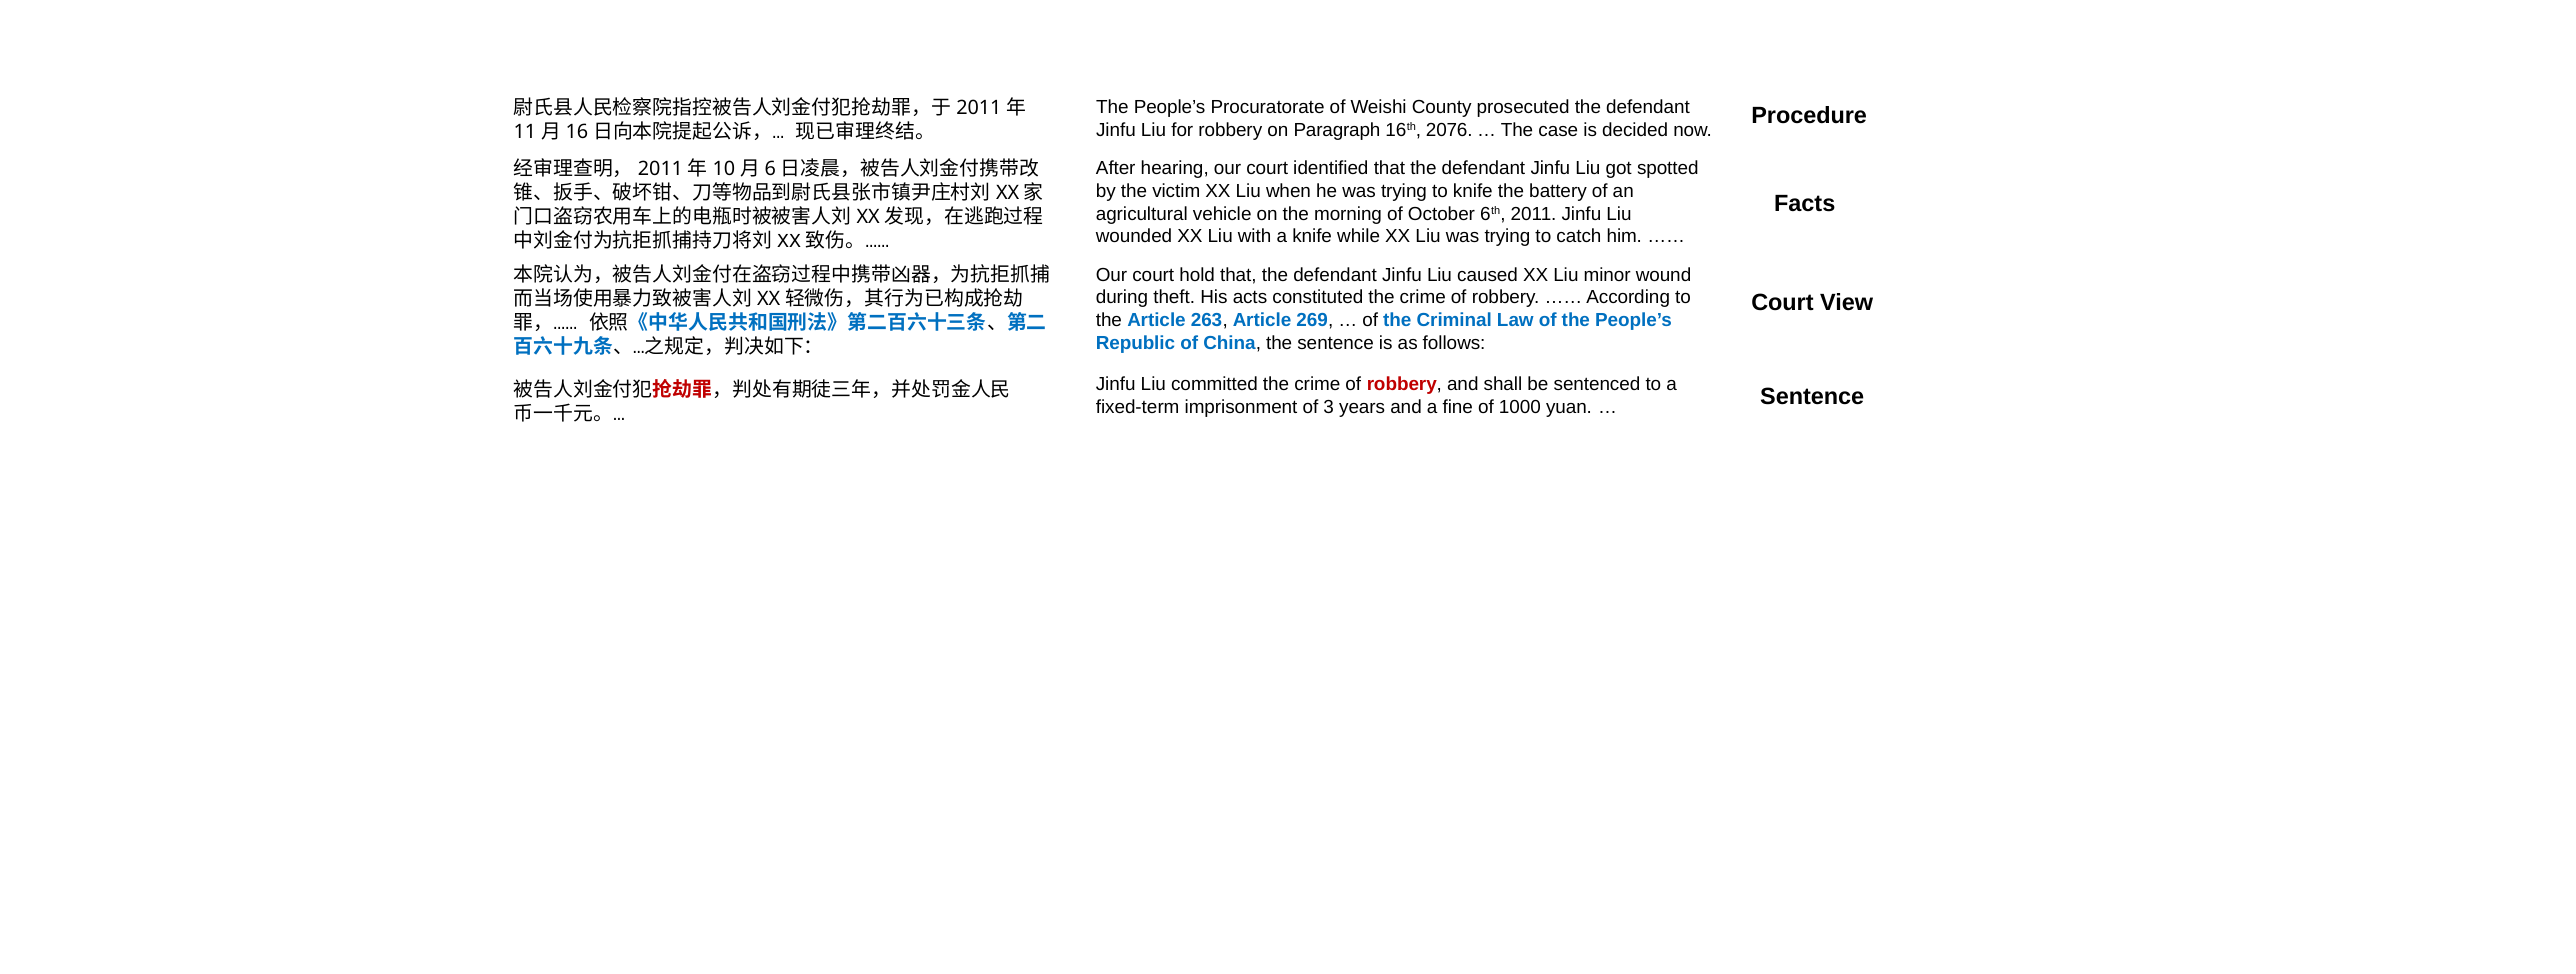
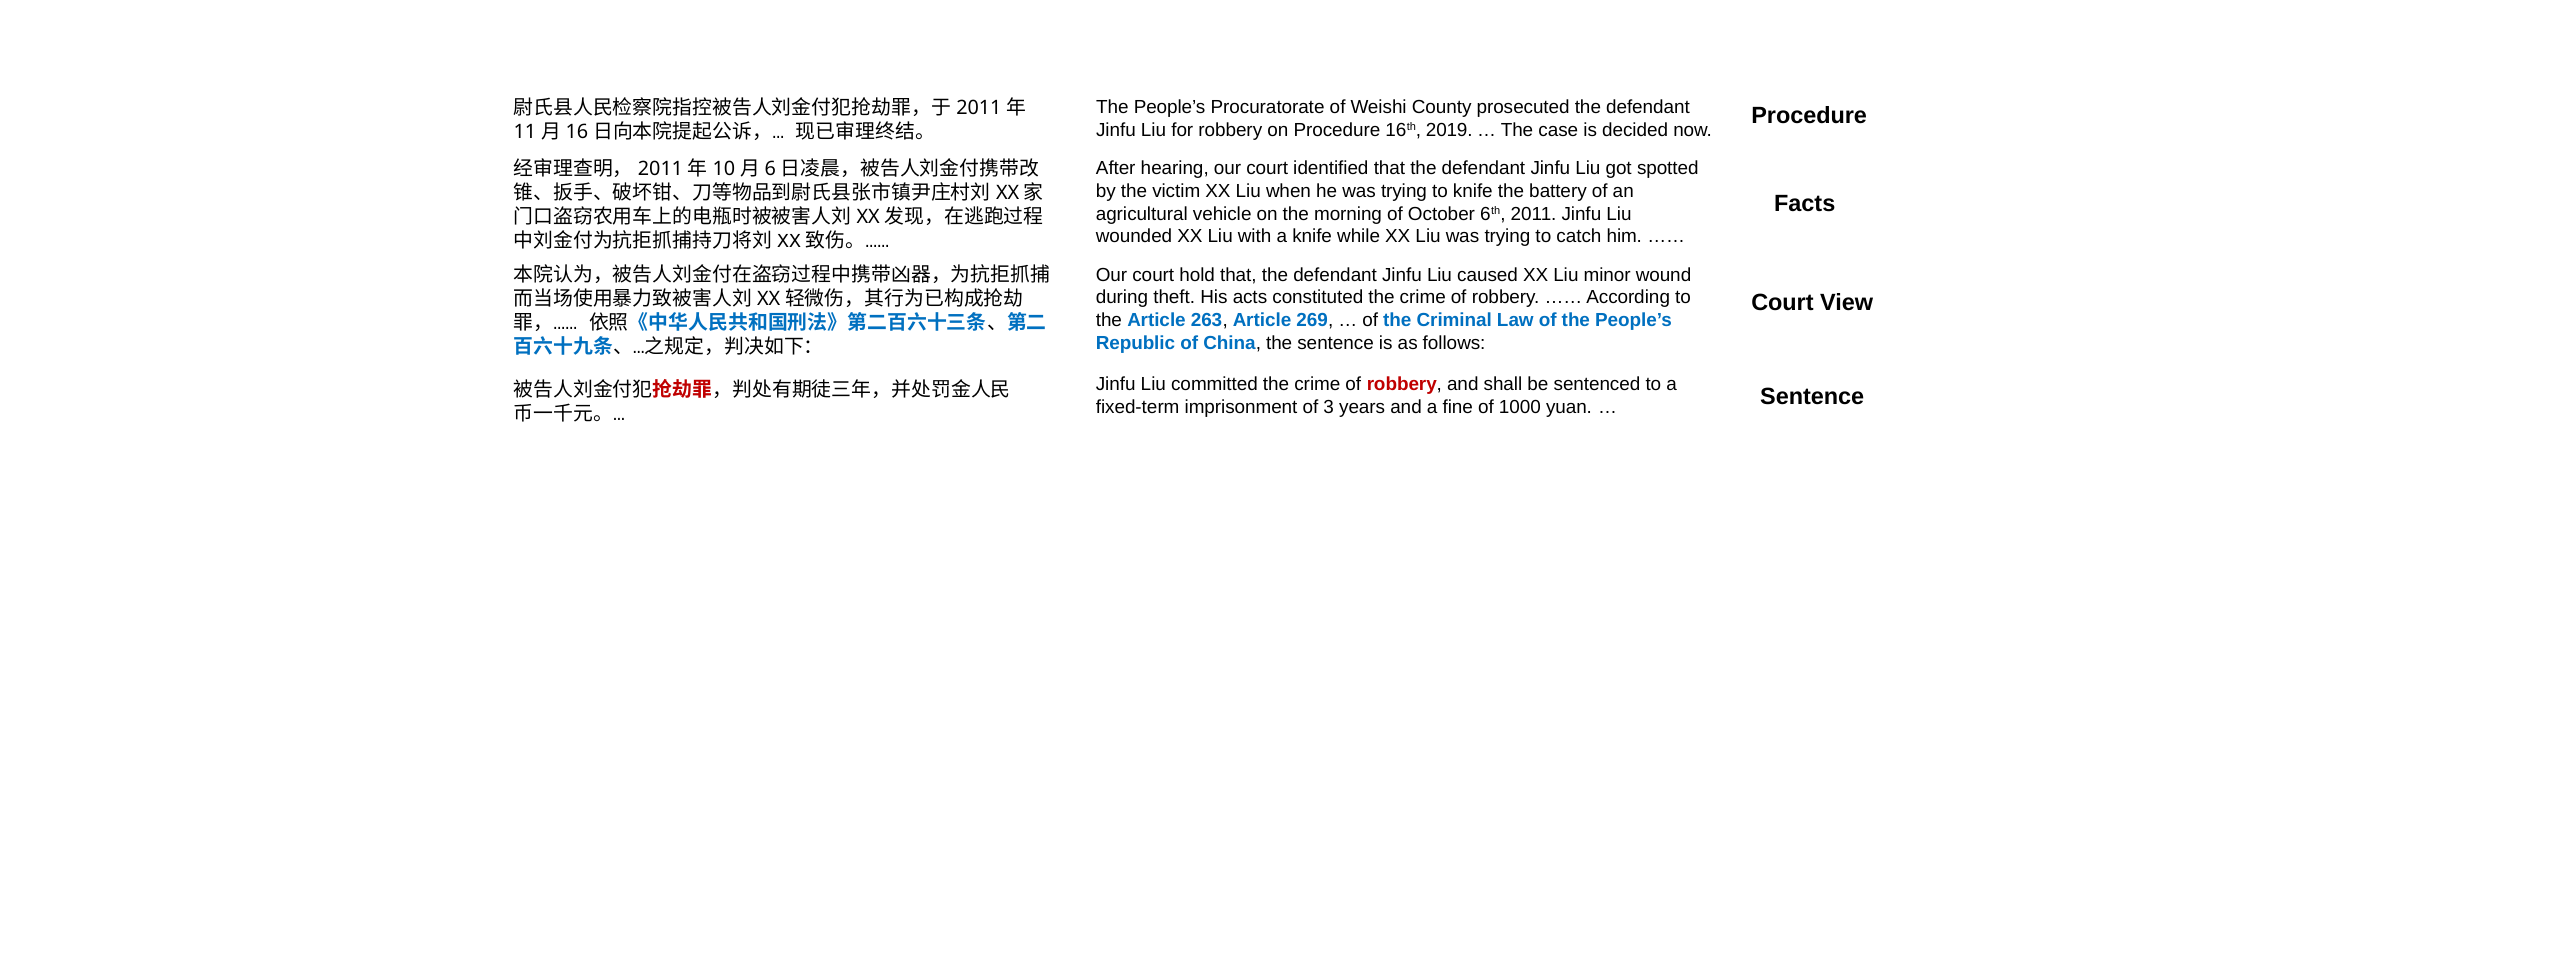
on Paragraph: Paragraph -> Procedure (1337, 130)
2076: 2076 -> 2019 (1449, 130)
